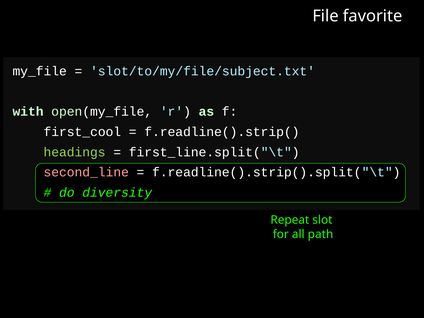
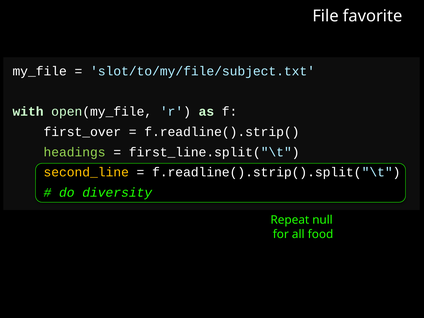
first_cool: first_cool -> first_over (82, 132)
second_line colour: pink -> yellow (86, 172)
slot: slot -> null (322, 220)
path: path -> food (321, 234)
